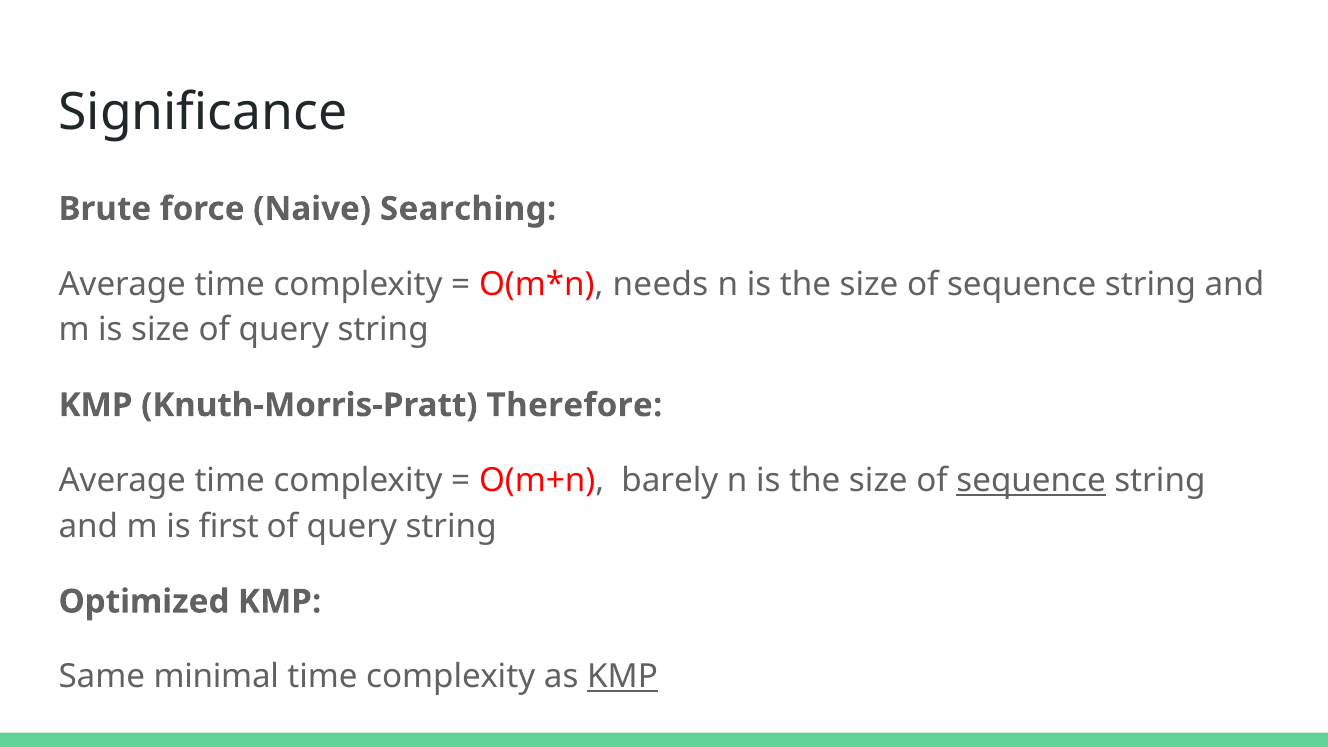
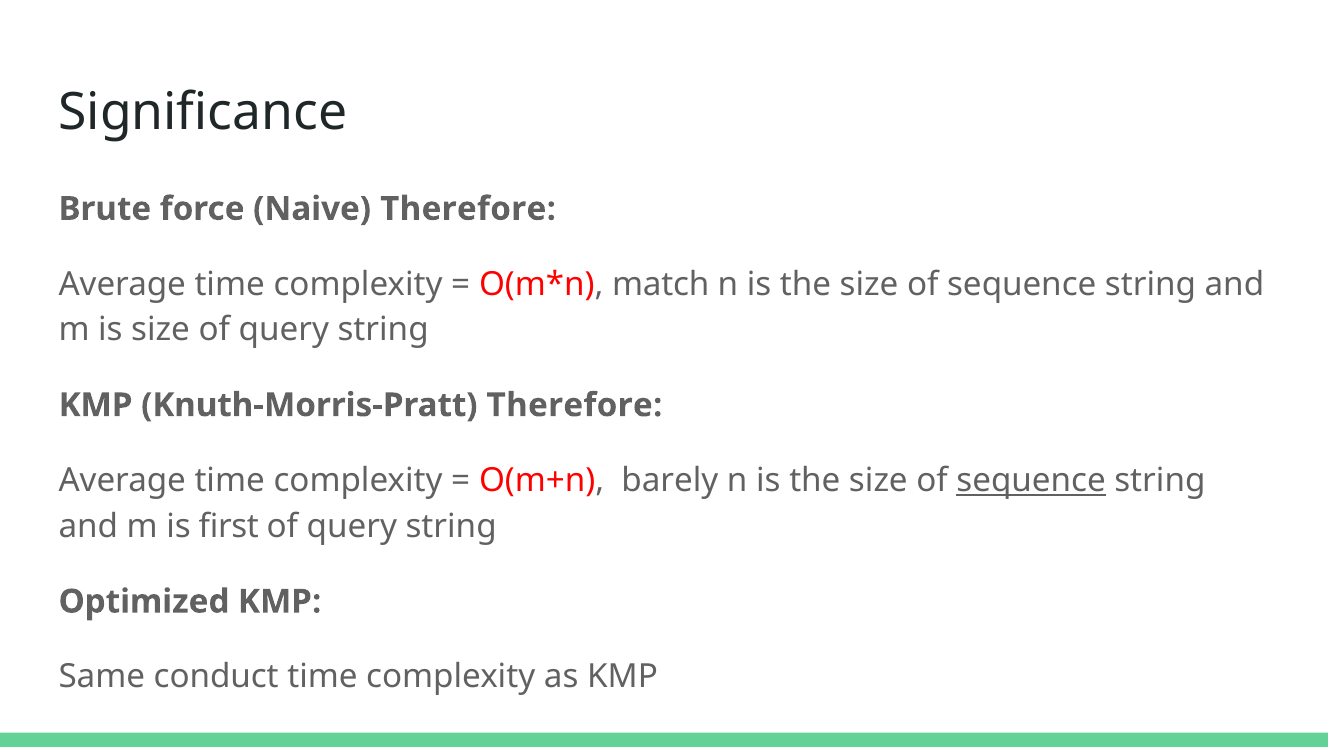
Naive Searching: Searching -> Therefore (468, 209)
needs: needs -> match (661, 284)
minimal: minimal -> conduct (216, 677)
KMP underline: present -> none (622, 677)
